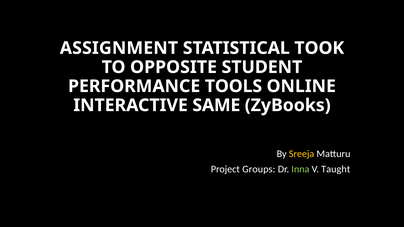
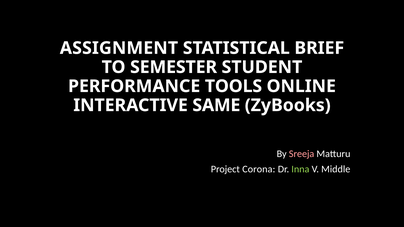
TOOK: TOOK -> BRIEF (319, 48)
OPPOSITE: OPPOSITE -> SEMESTER (174, 67)
Sreeja colour: yellow -> pink (302, 154)
Groups: Groups -> Corona (259, 169)
Taught: Taught -> Middle (336, 169)
